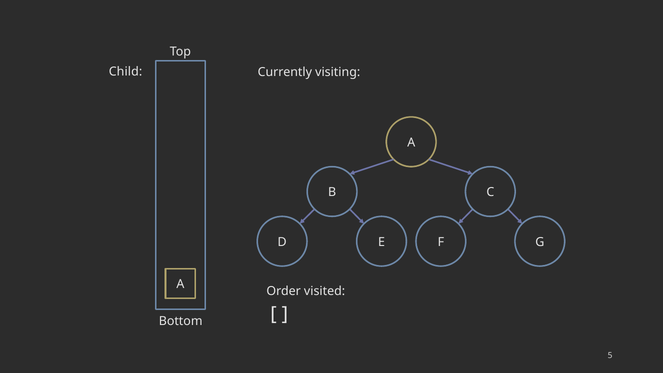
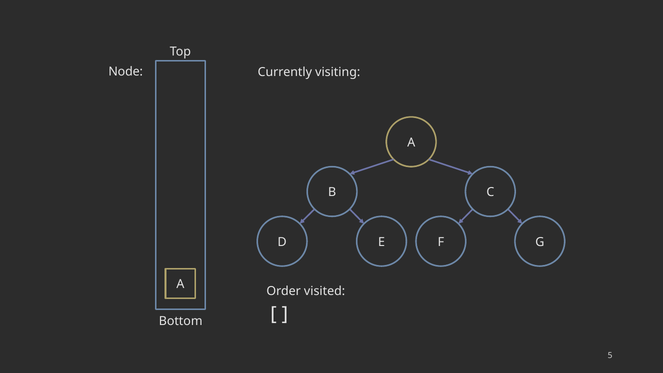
Child: Child -> Node (126, 72)
